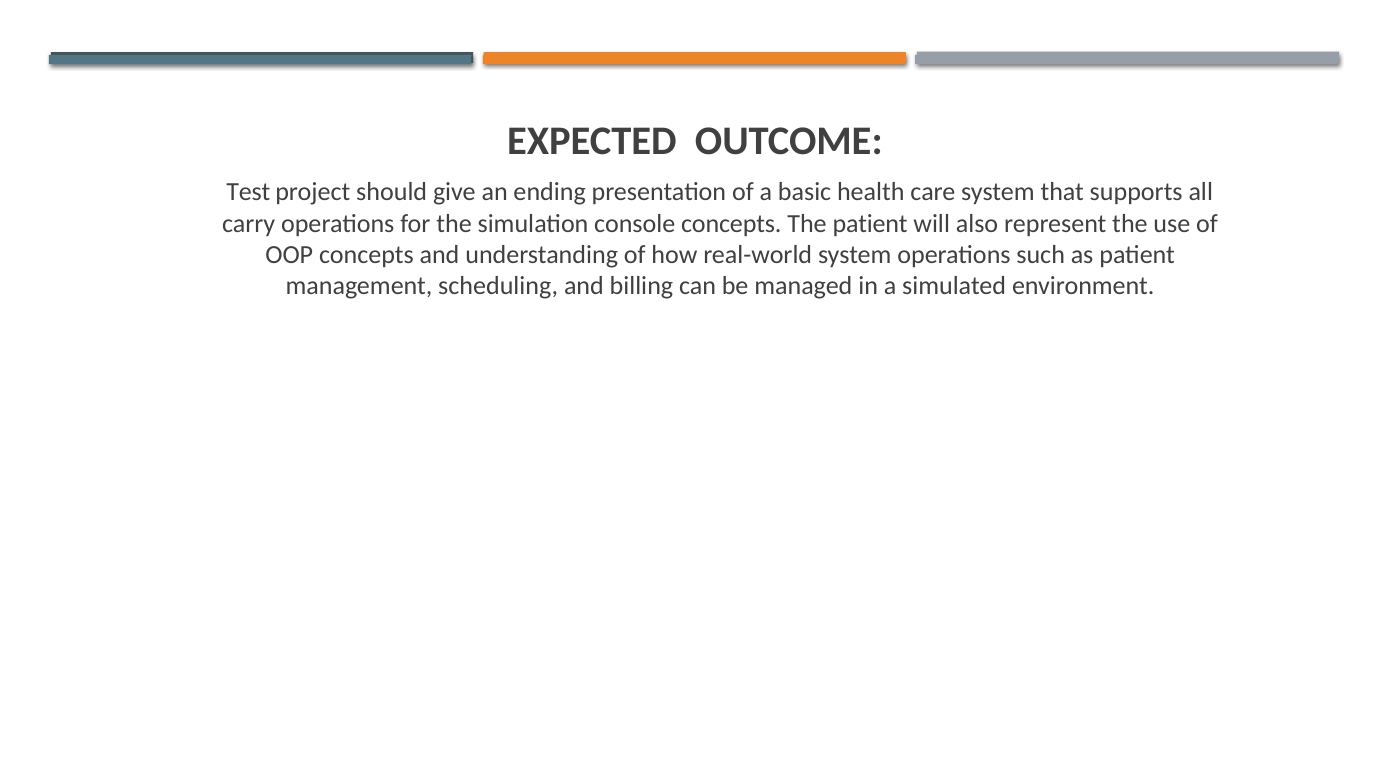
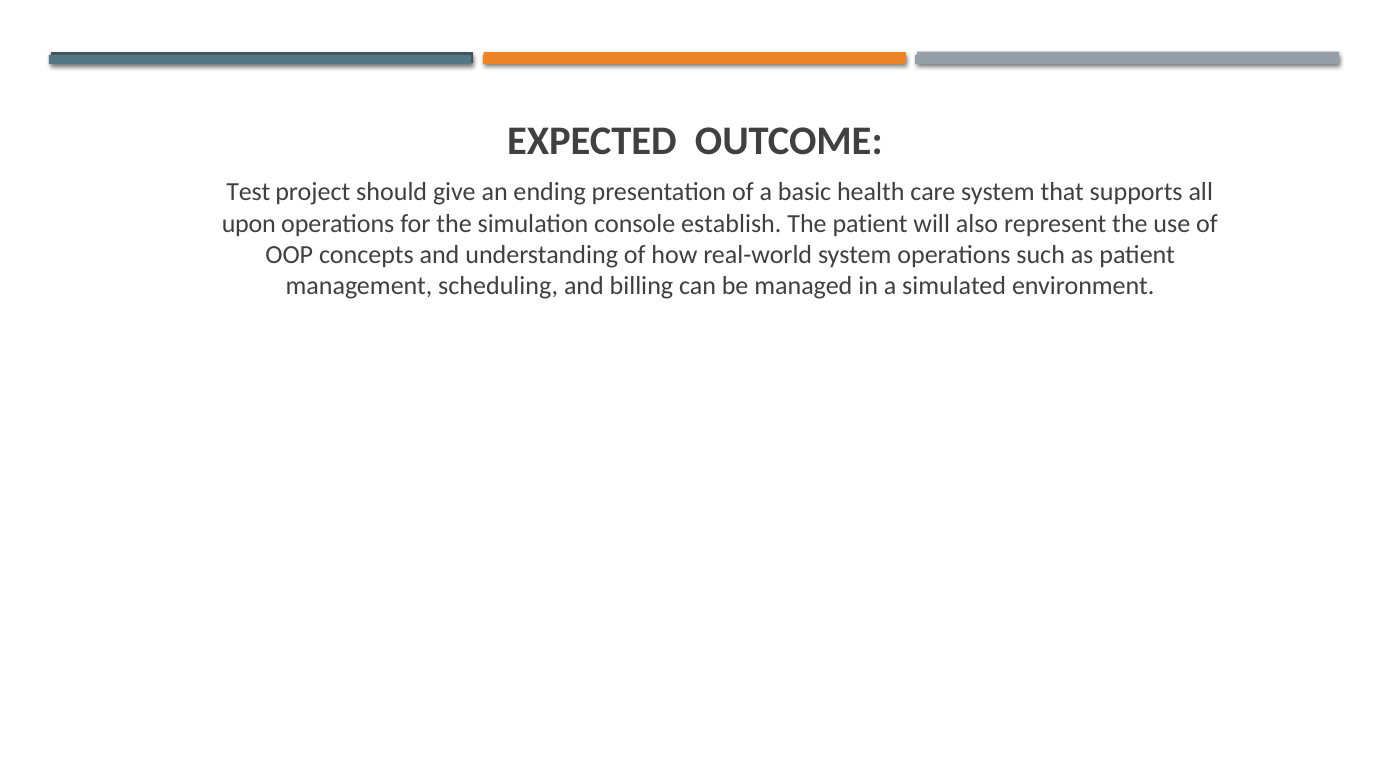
carry: carry -> upon (249, 223)
console concepts: concepts -> establish (731, 223)
